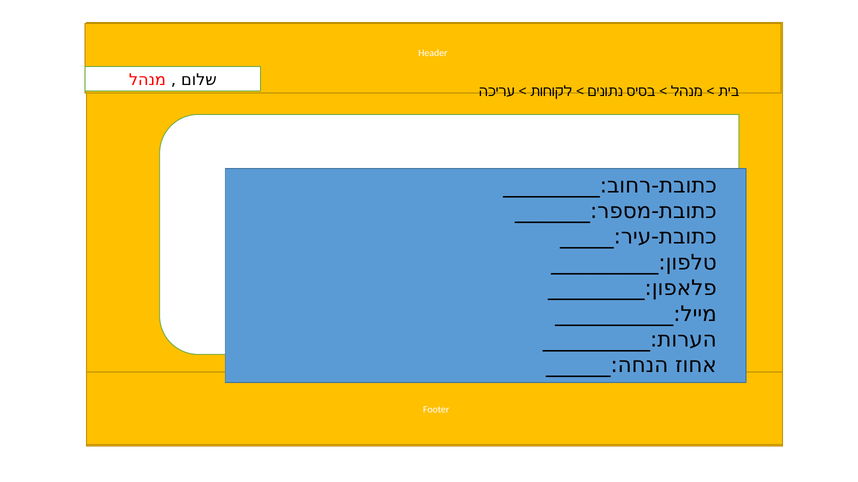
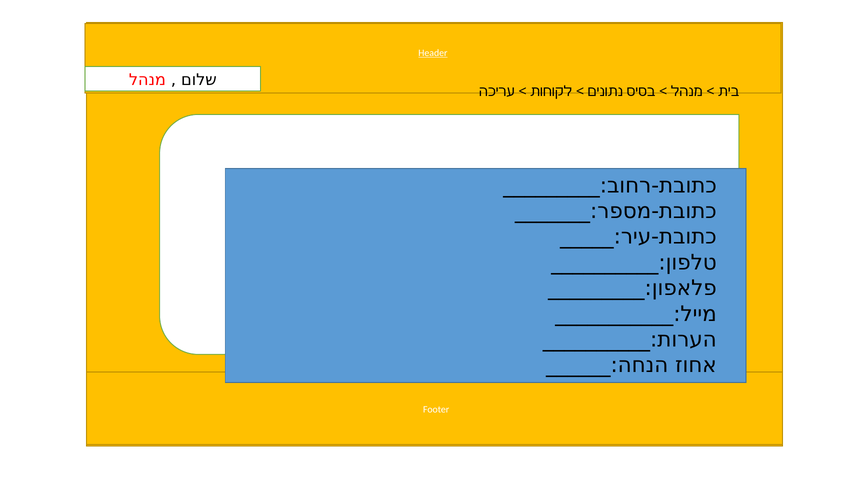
Header underline: none -> present (433, 53)
